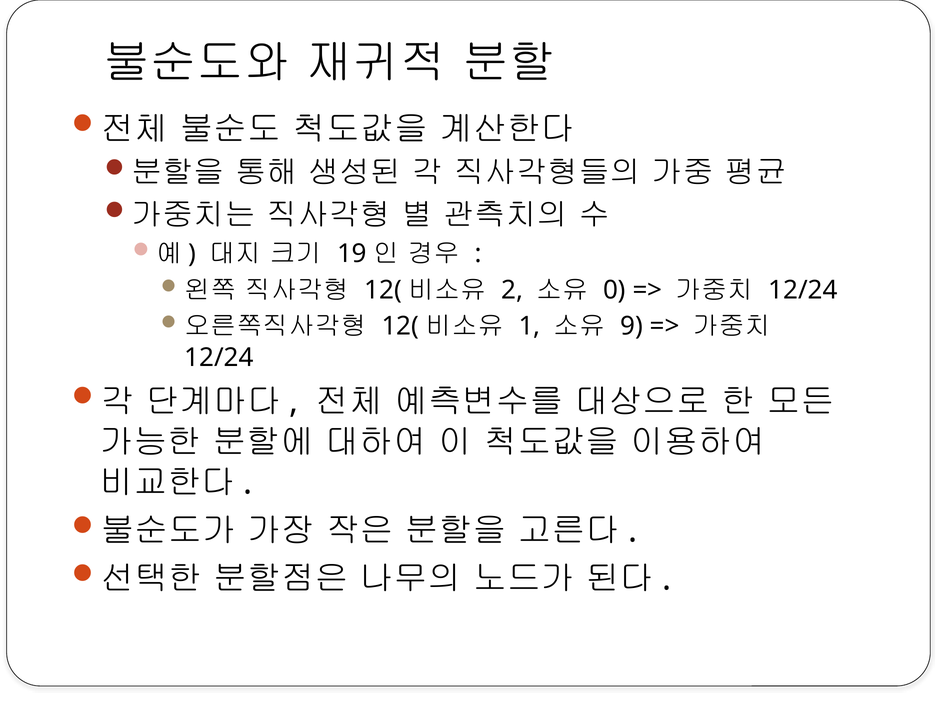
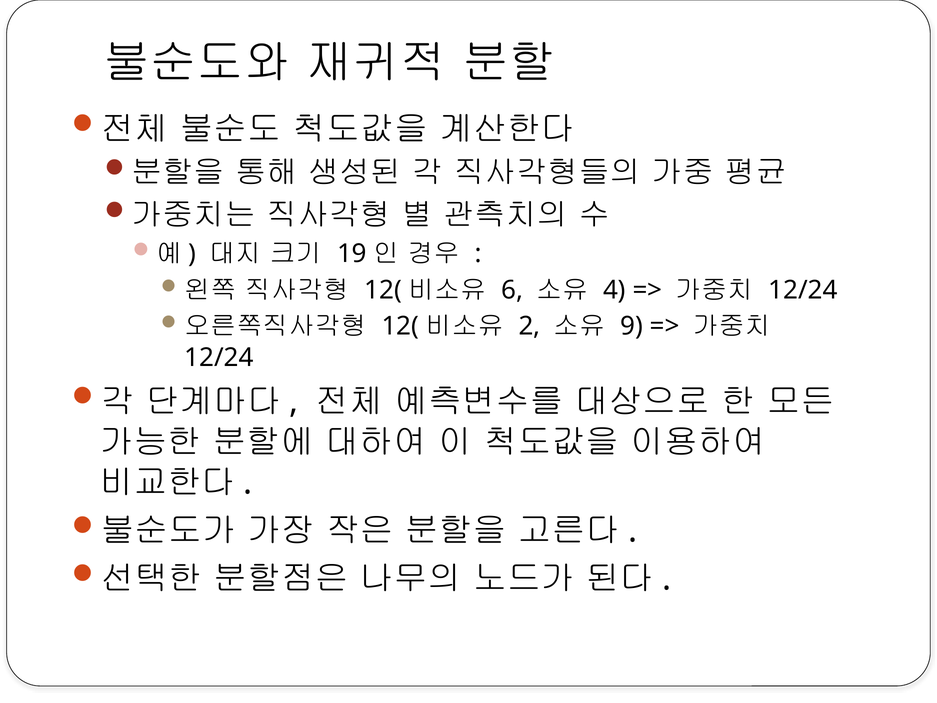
2: 2 -> 6 (512, 290)
0: 0 -> 4 (614, 290)
1: 1 -> 2 (529, 326)
